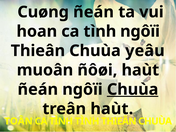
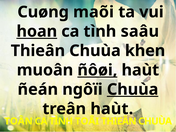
Cuøng ñeán: ñeán -> maõi (94, 12)
hoan underline: none -> present (37, 31)
tình ngôïi: ngôïi -> saâu (140, 31)
yeâu: yeâu -> khen (145, 51)
ñôøi underline: none -> present (97, 70)
TÌNH TÌNH: TÌNH -> TOÂI (87, 121)
